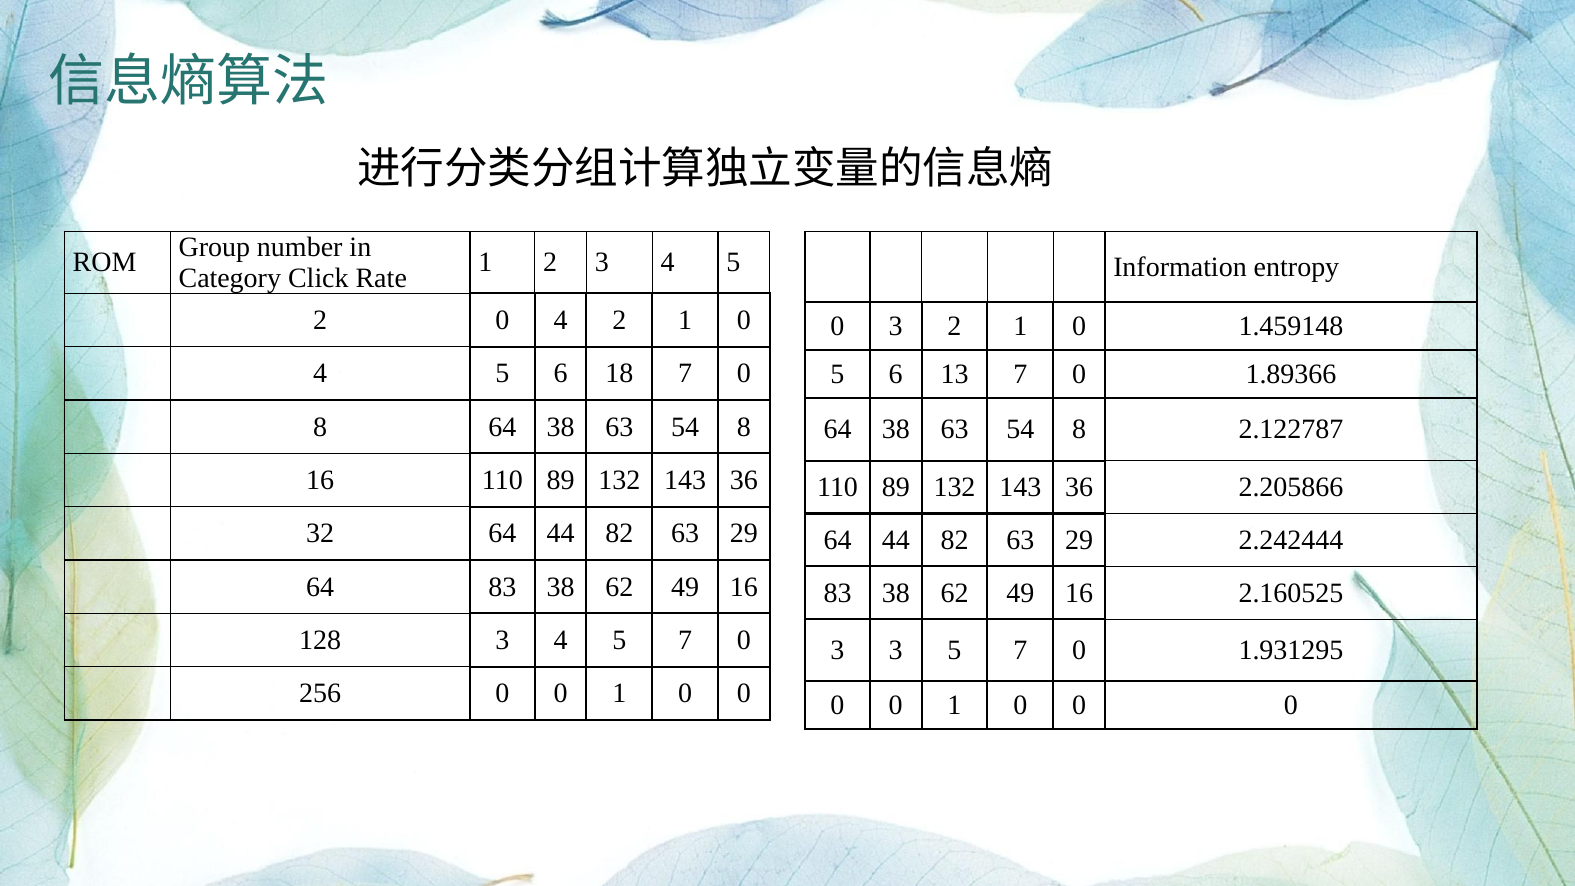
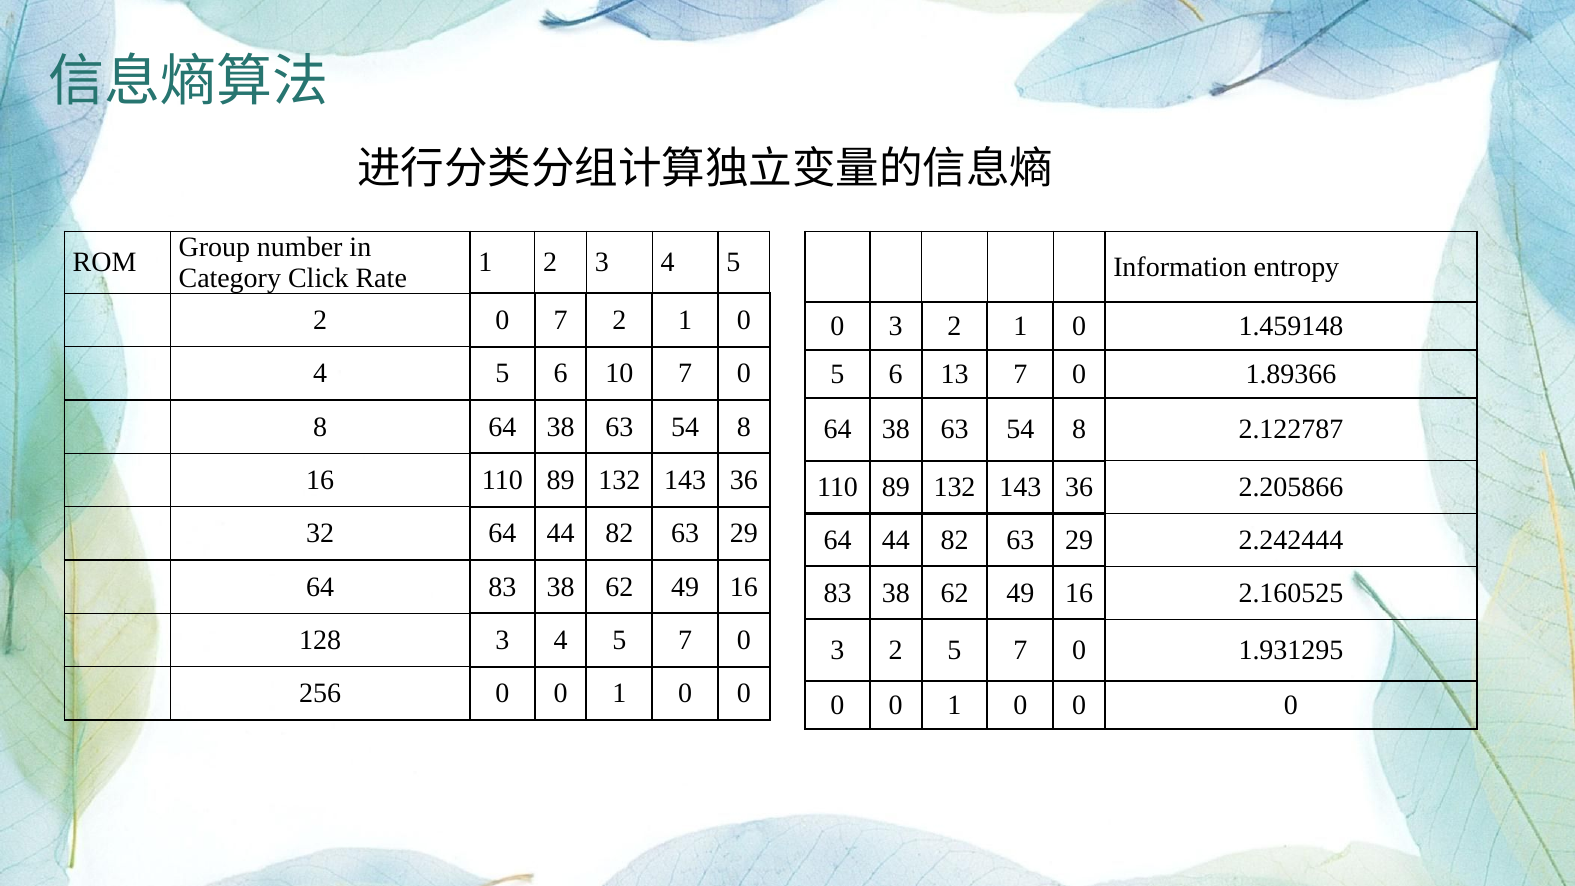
2 0 4: 4 -> 7 (561, 320)
18: 18 -> 10 (619, 374)
3: 3 -> 2 (896, 650)
